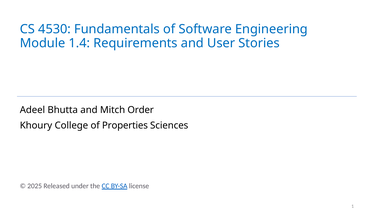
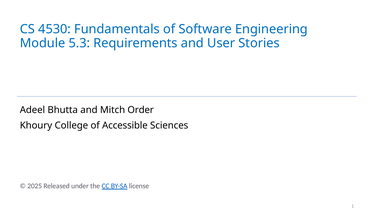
1.4: 1.4 -> 5.3 (79, 43)
Properties: Properties -> Accessible (125, 125)
